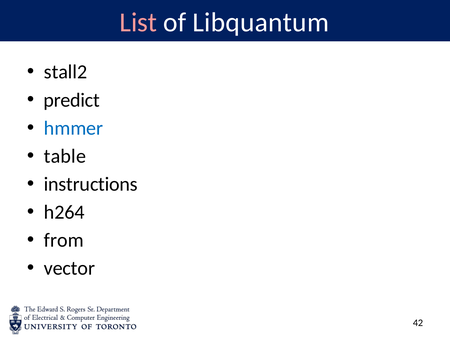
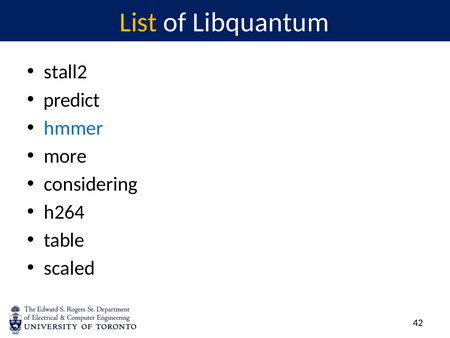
List colour: pink -> yellow (138, 23)
table: table -> more (65, 156)
instructions: instructions -> considering (91, 184)
from: from -> table (64, 240)
vector: vector -> scaled (69, 268)
